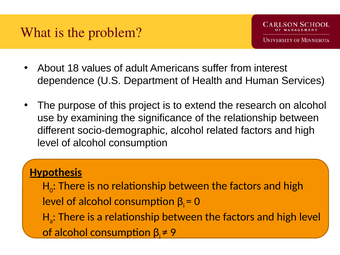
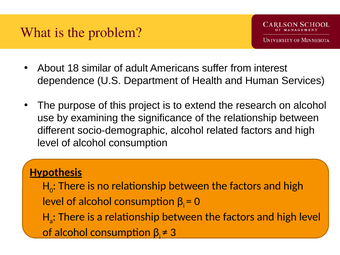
values: values -> similar (96, 68)
9: 9 -> 3 (173, 232)
